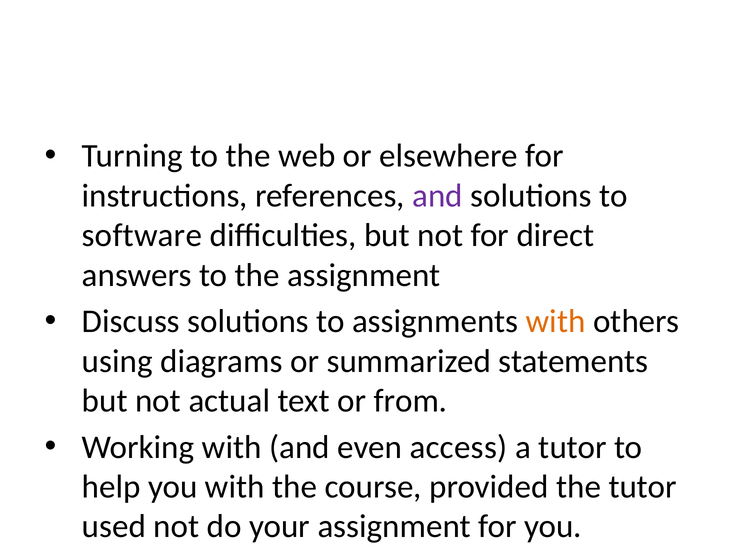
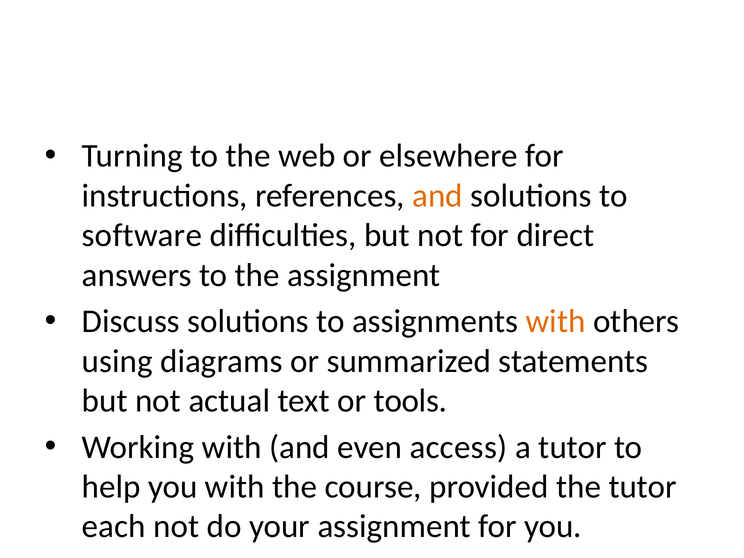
and colour: purple -> orange (437, 196)
from: from -> tools (411, 401)
used: used -> each (114, 527)
